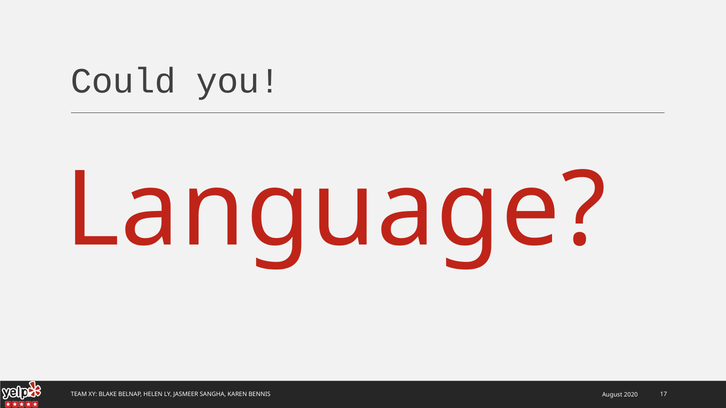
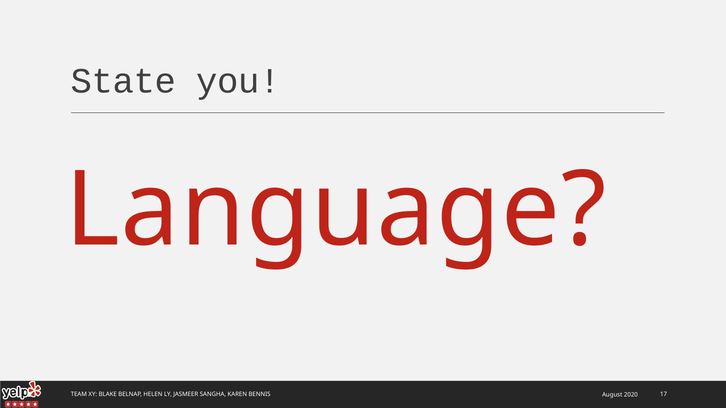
Could: Could -> State (123, 81)
